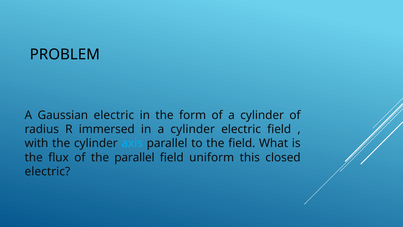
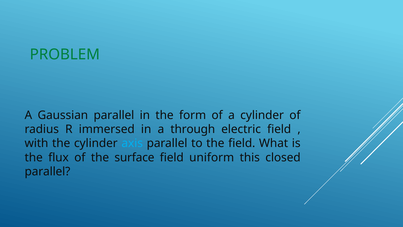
PROBLEM colour: black -> green (65, 54)
Gaussian electric: electric -> parallel (114, 115)
in a cylinder: cylinder -> through (193, 129)
the parallel: parallel -> surface (134, 157)
electric: electric -> parallel (47, 171)
